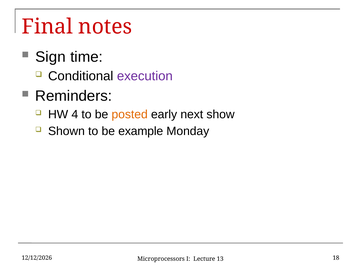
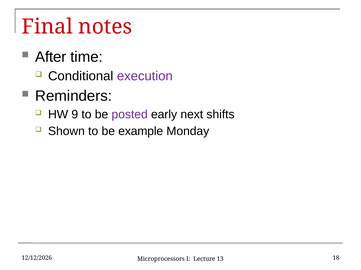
Sign: Sign -> After (51, 57)
4: 4 -> 9 (75, 115)
posted colour: orange -> purple (130, 115)
show: show -> shifts (221, 115)
